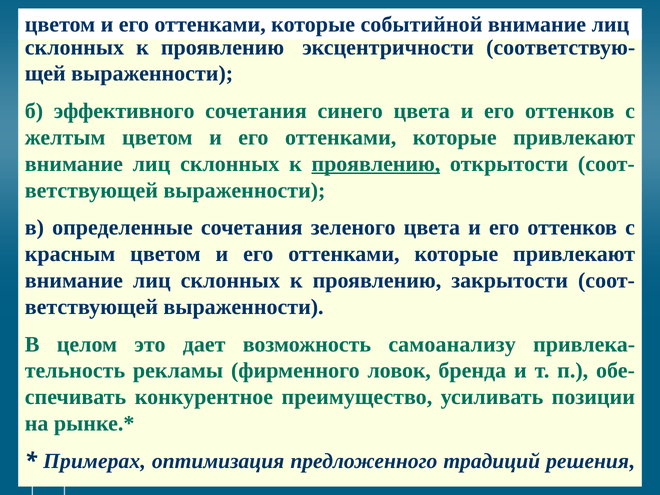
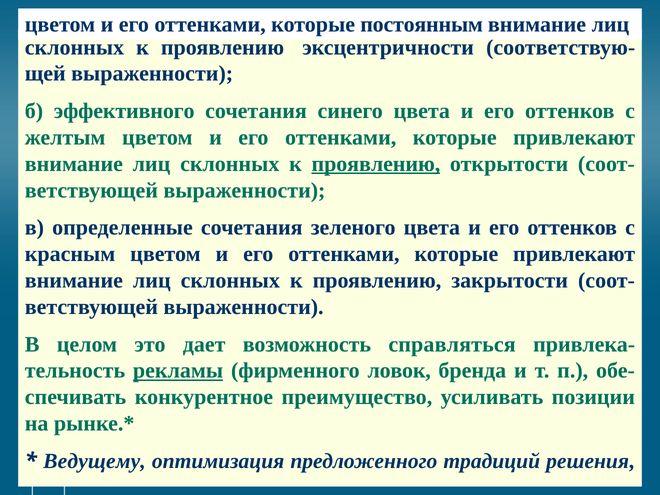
событийной: событийной -> постоянным (422, 25)
самоанализу: самоанализу -> справляться (452, 344)
рекламы underline: none -> present (178, 371)
Примерах: Примерах -> Ведущему (94, 461)
